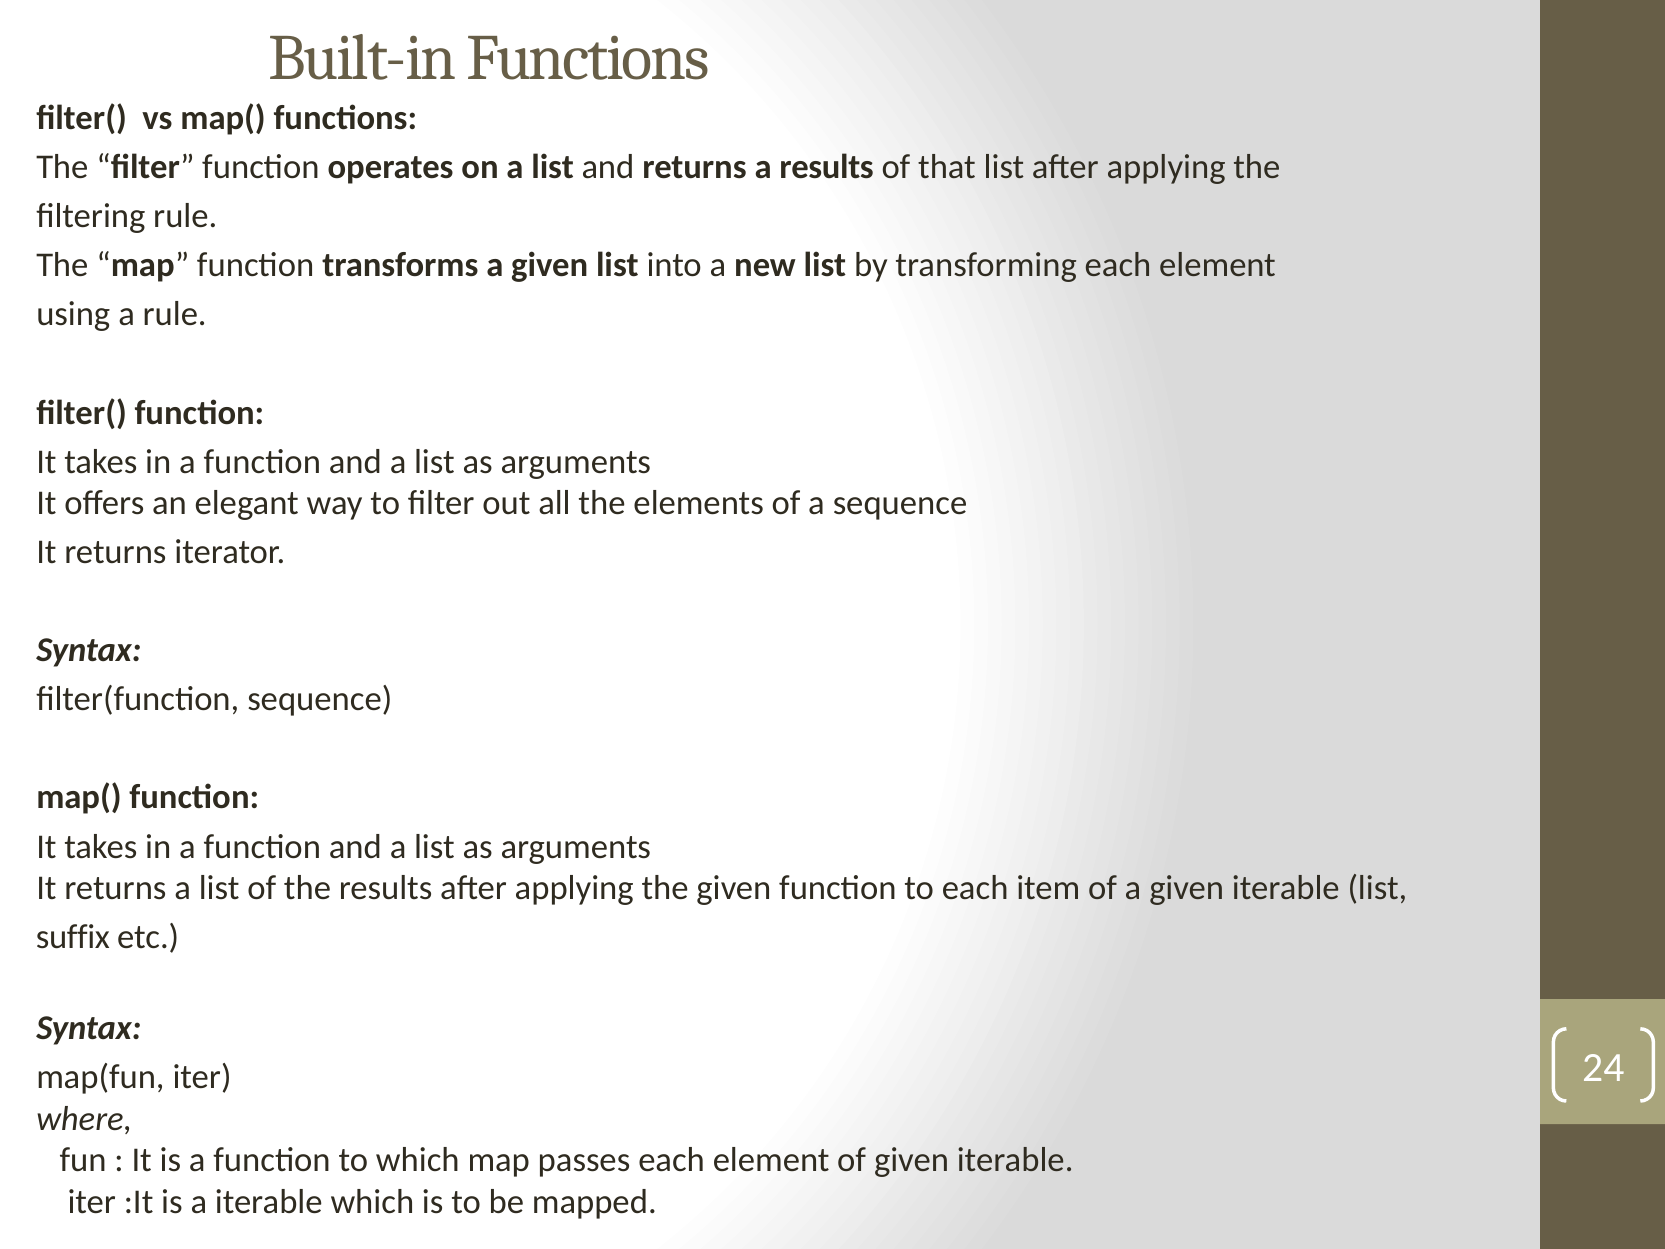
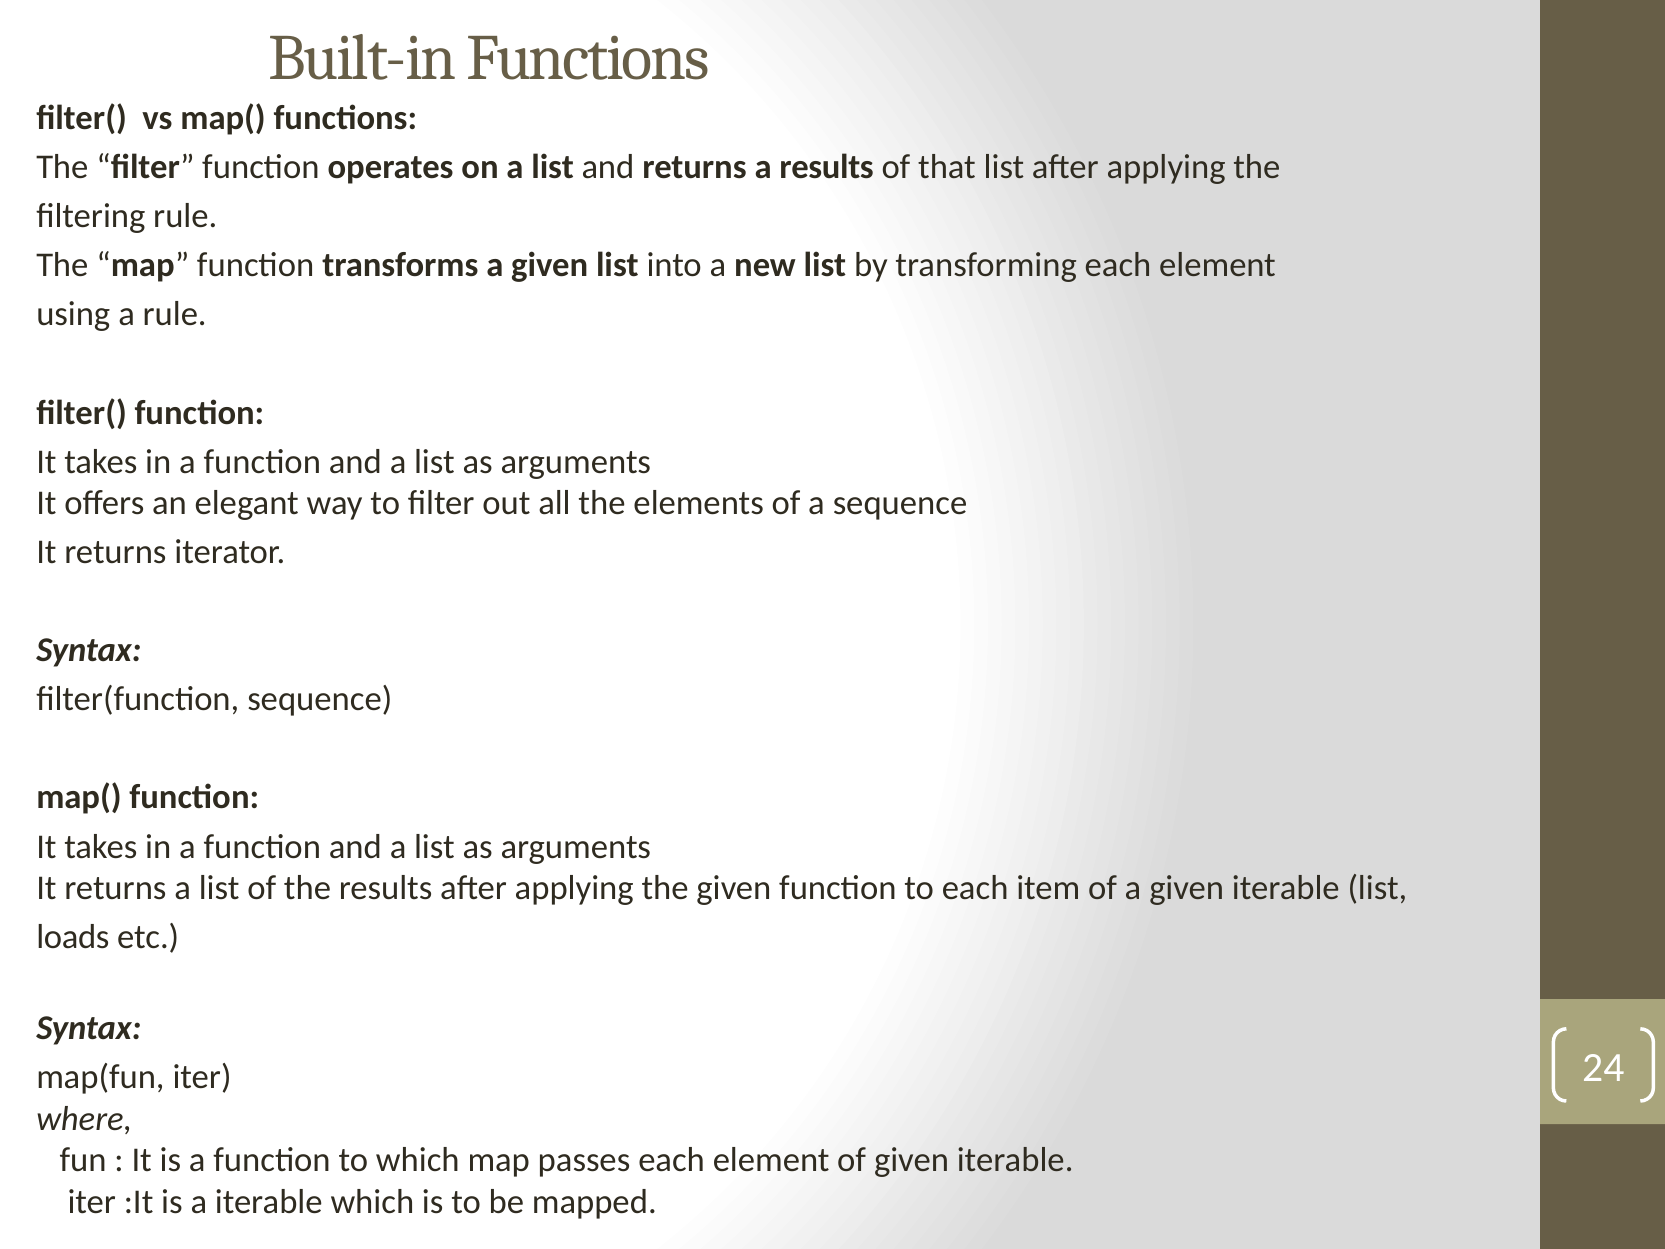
suffix: suffix -> loads (73, 937)
